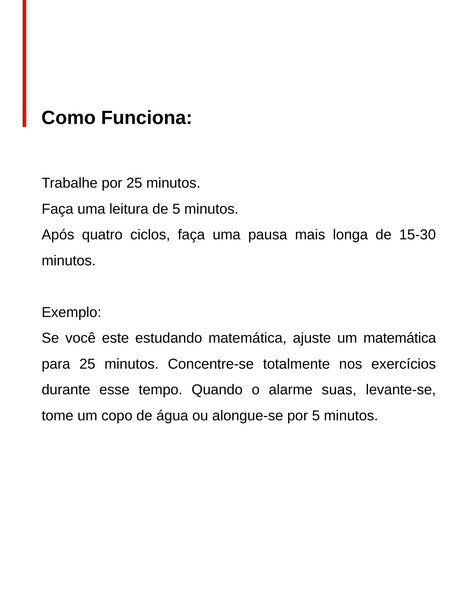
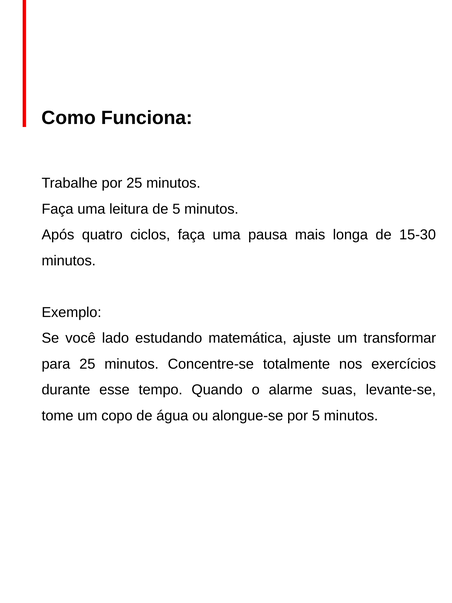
este: este -> lado (115, 338)
um matemática: matemática -> transformar (400, 338)
